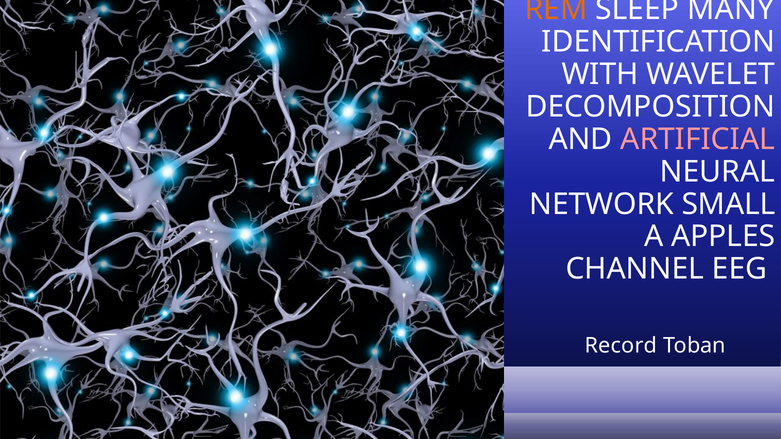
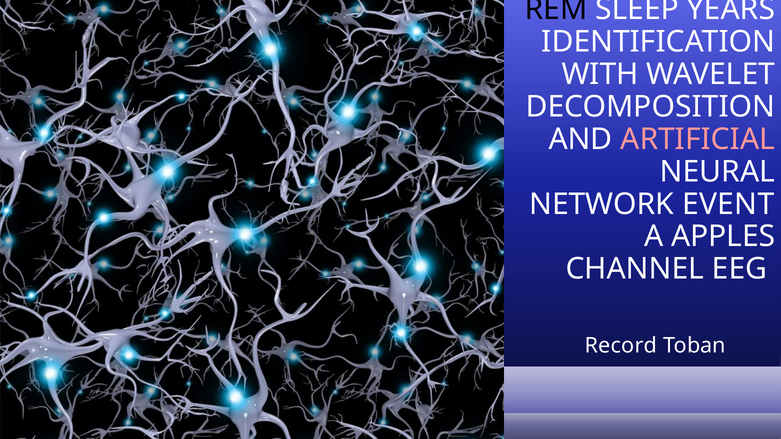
REM colour: orange -> black (556, 9)
MANY: MANY -> YEARS (731, 9)
SMALL: SMALL -> EVENT (728, 204)
